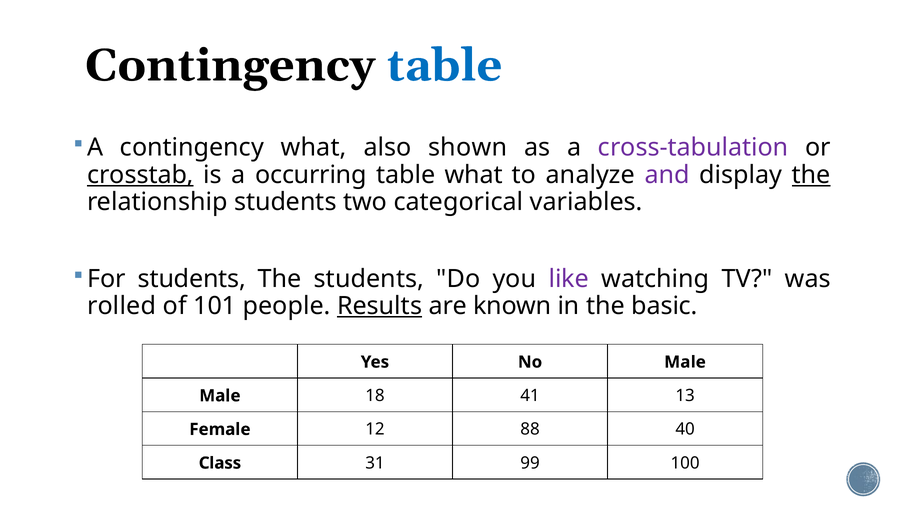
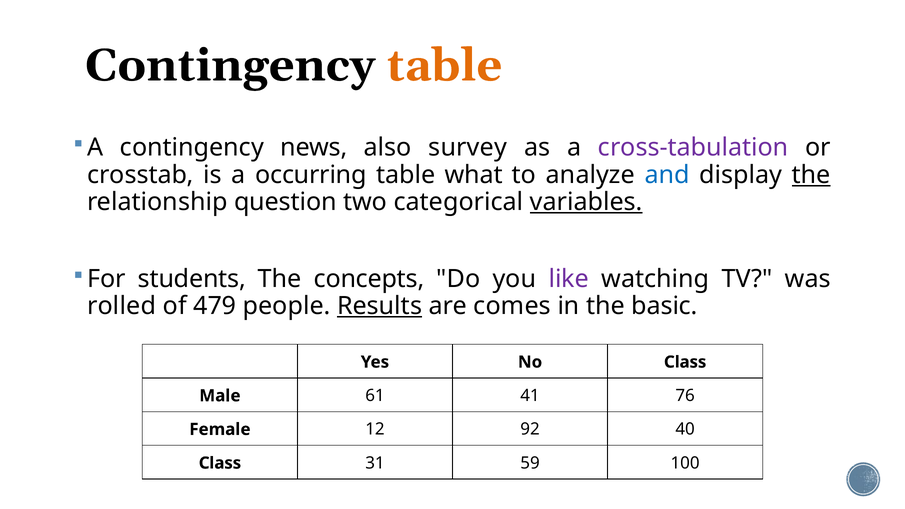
table colour: blue -> orange (445, 65)
contingency what: what -> news (314, 148)
shown: shown -> survey (468, 148)
crosstab underline: present -> none (140, 175)
and colour: purple -> blue (667, 175)
relationship students: students -> question (285, 202)
variables underline: none -> present (586, 202)
The students: students -> concepts (369, 279)
101: 101 -> 479 (215, 306)
known: known -> comes (512, 306)
No Male: Male -> Class (685, 362)
18: 18 -> 61 (375, 396)
13: 13 -> 76 (685, 396)
88: 88 -> 92 (530, 429)
99: 99 -> 59 (530, 463)
